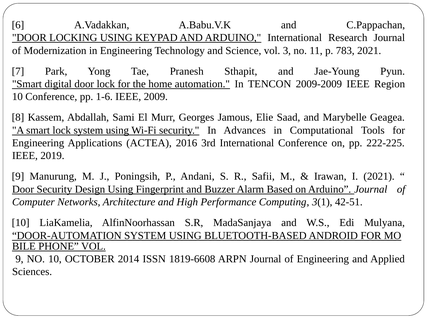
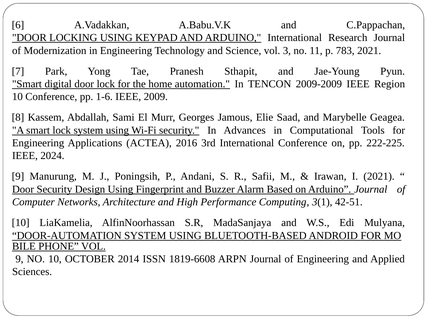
2019: 2019 -> 2024 (52, 156)
